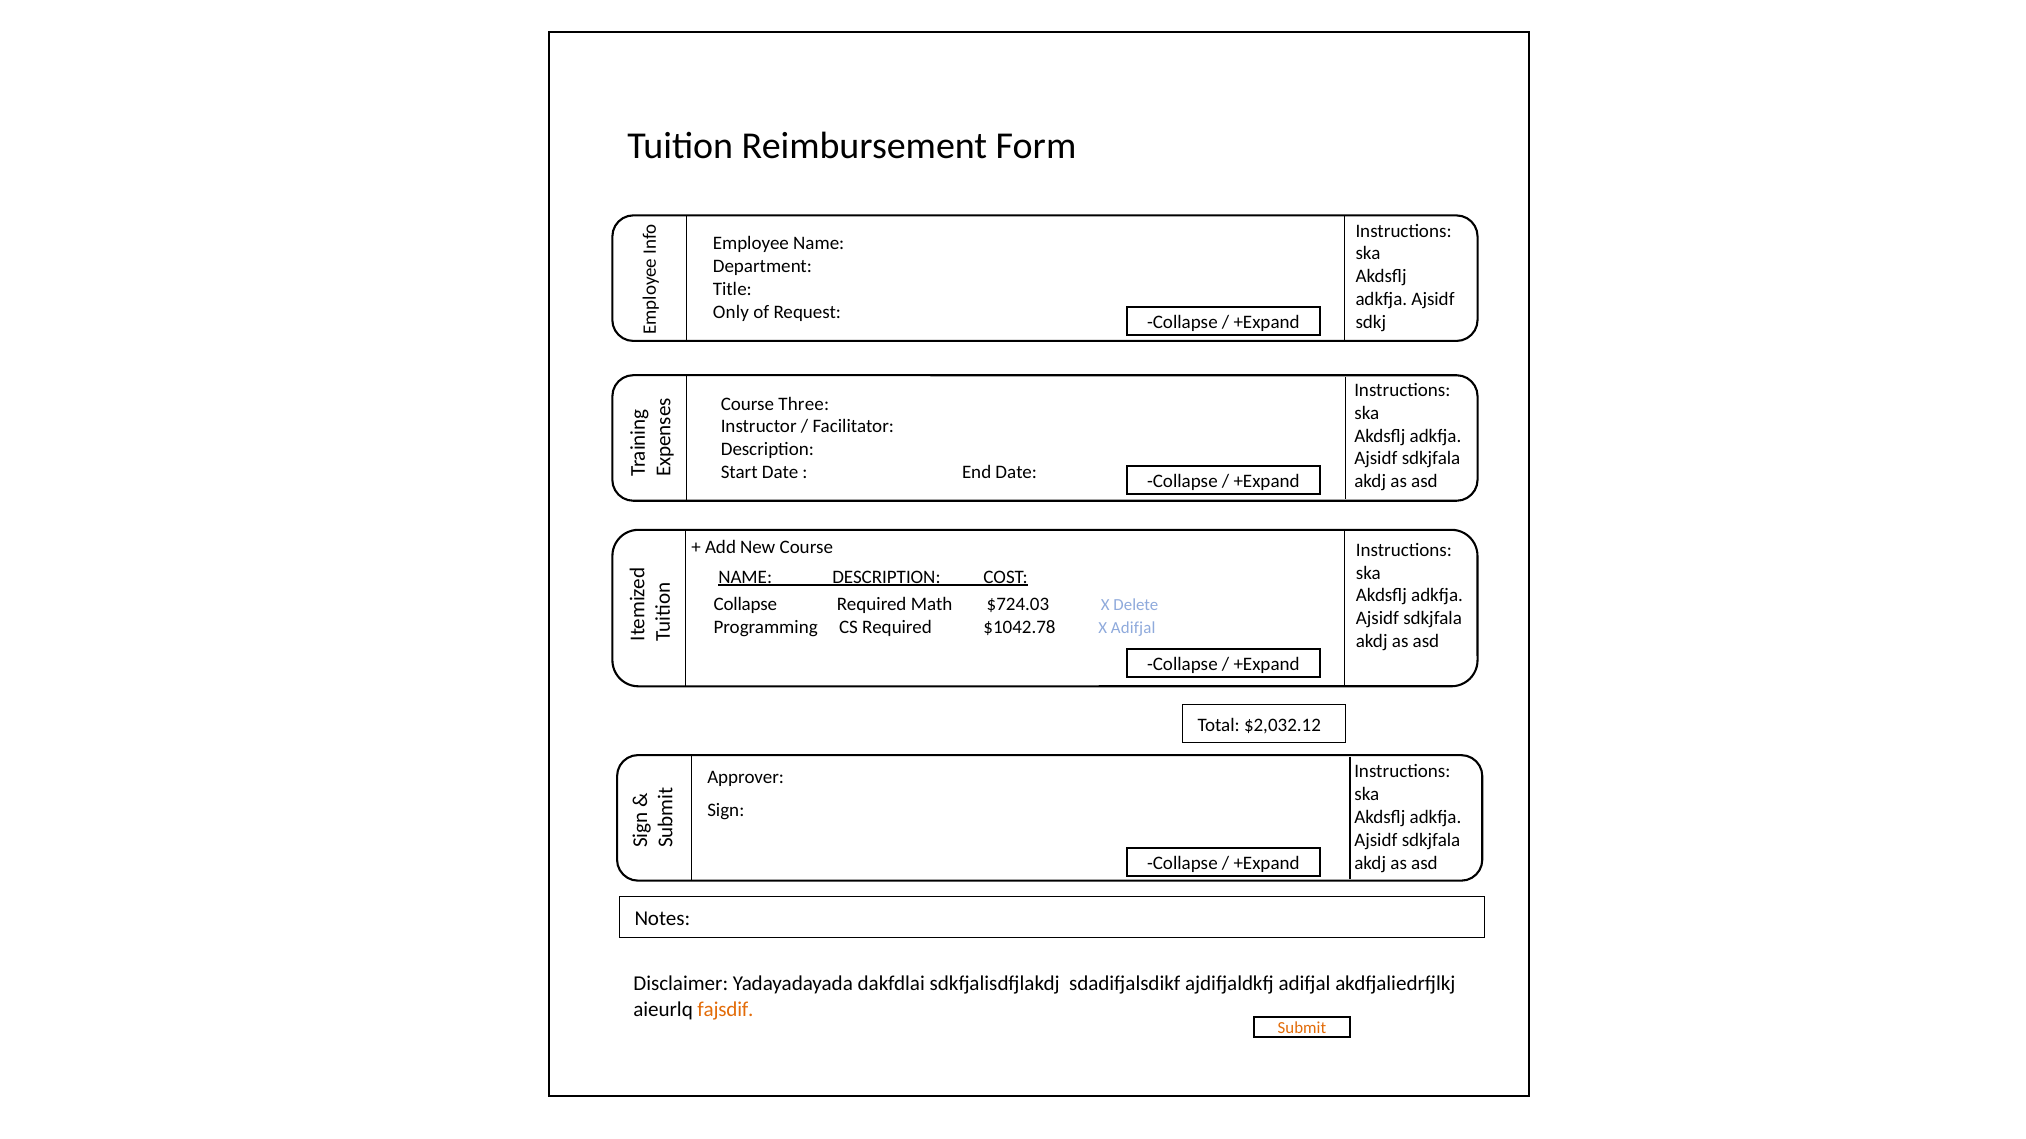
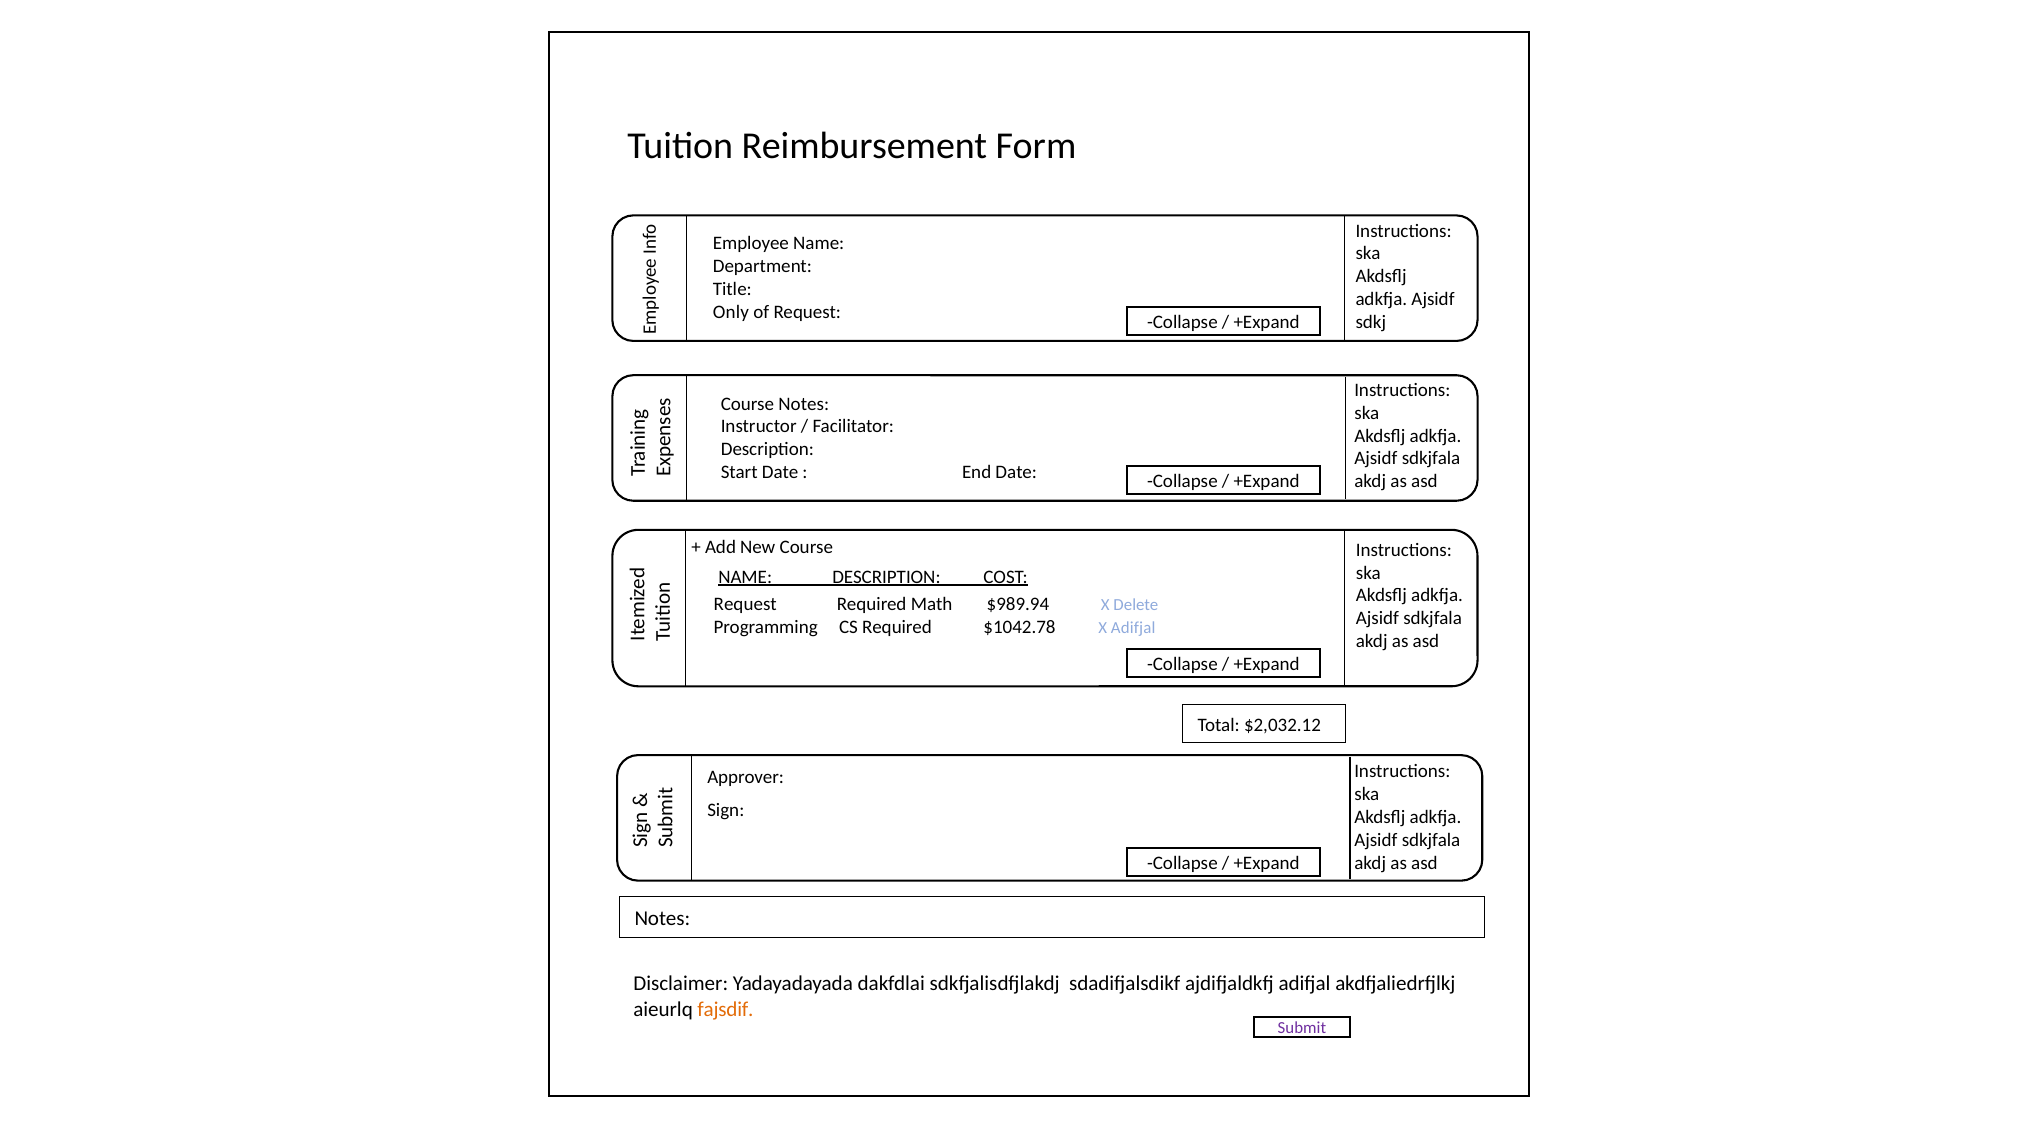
Course Three: Three -> Notes (804, 404)
Collapse: Collapse -> Request (745, 605)
$724.03: $724.03 -> $989.94 (1018, 605)
Submit colour: orange -> purple (1302, 1028)
